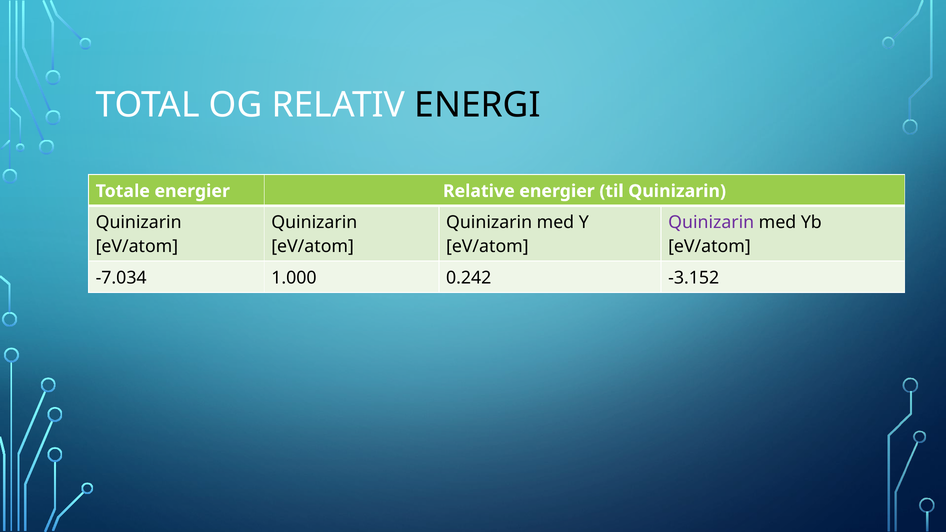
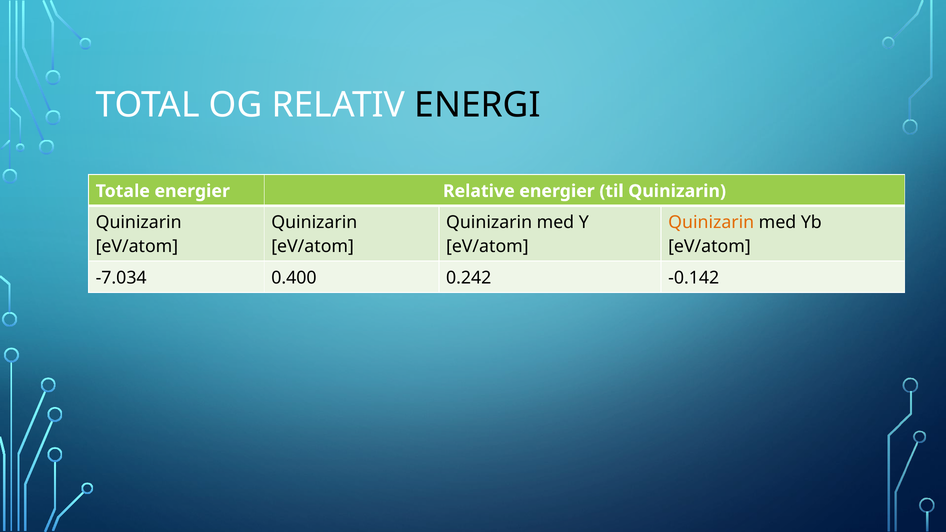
Quinizarin colour: purple -> orange (711, 222)
1.000: 1.000 -> 0.400 (294, 278)
-3.152: -3.152 -> -0.142 (694, 278)
